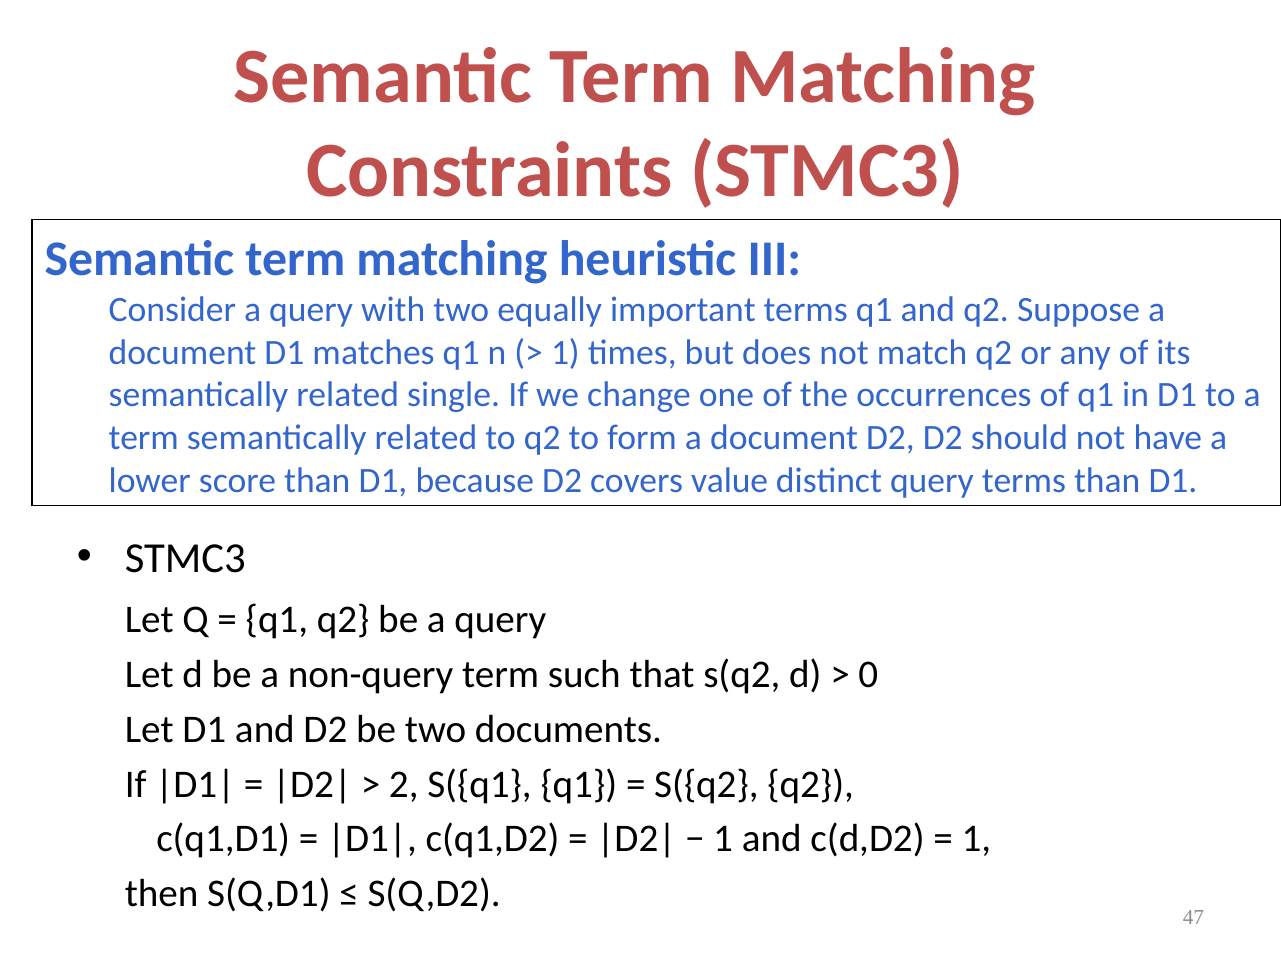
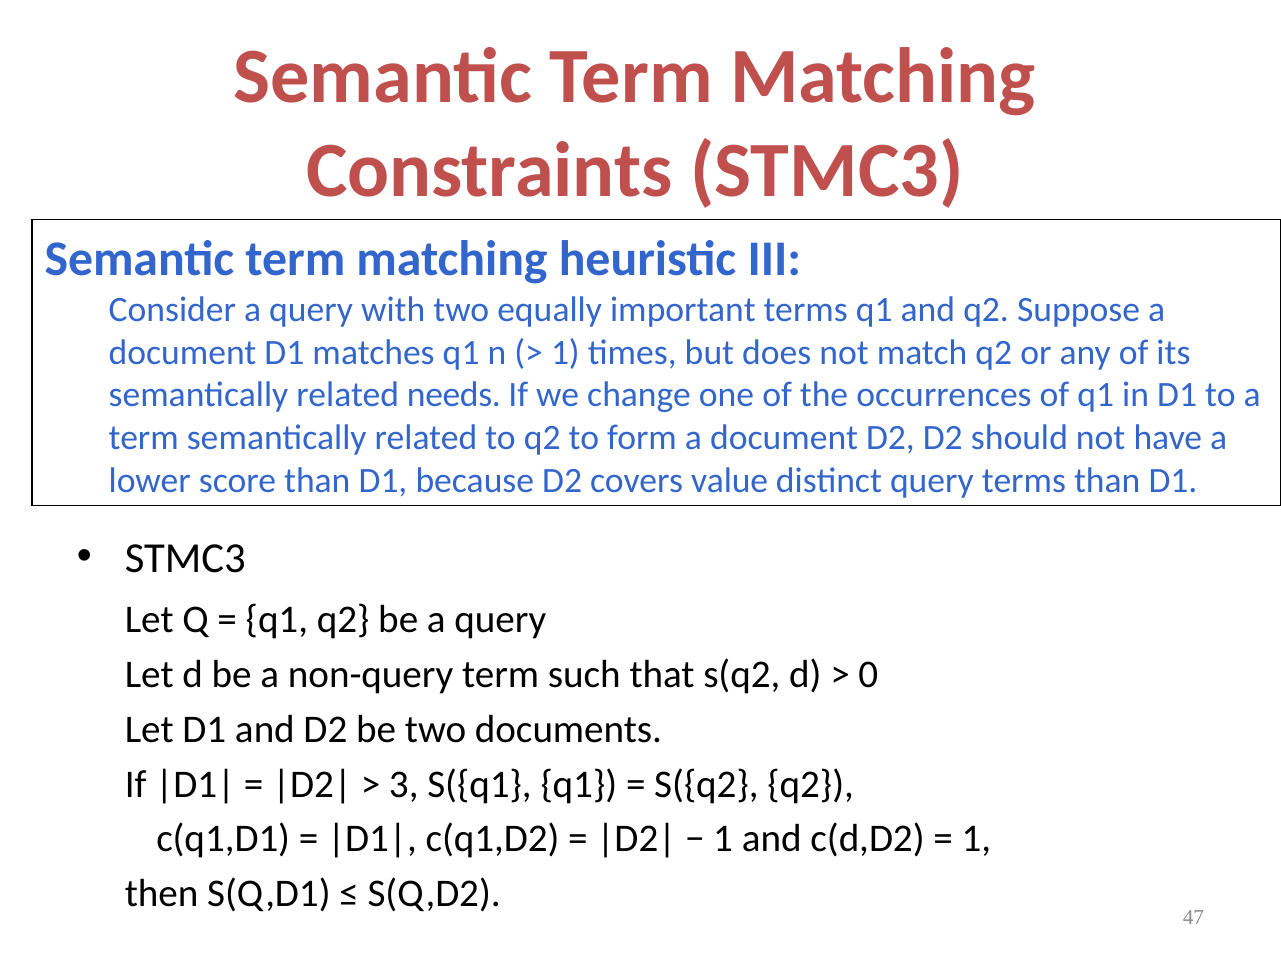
single: single -> needs (454, 395)
2: 2 -> 3 (404, 784)
